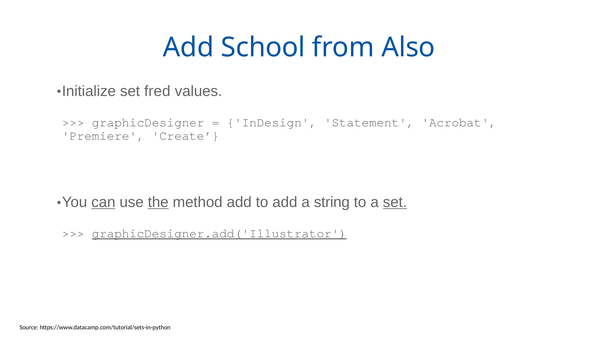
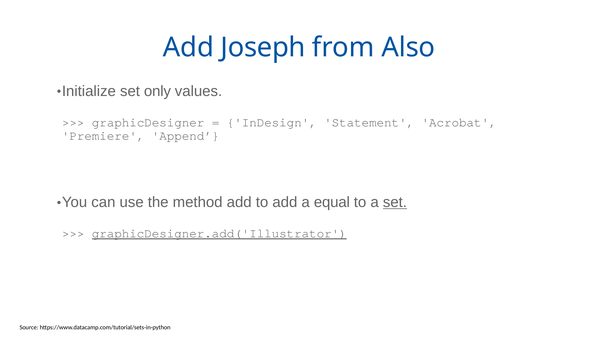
School: School -> Joseph (263, 47)
fred: fred -> only (157, 91)
Create: Create -> Append (186, 136)
can underline: present -> none (103, 202)
the underline: present -> none (158, 202)
string: string -> equal (332, 202)
